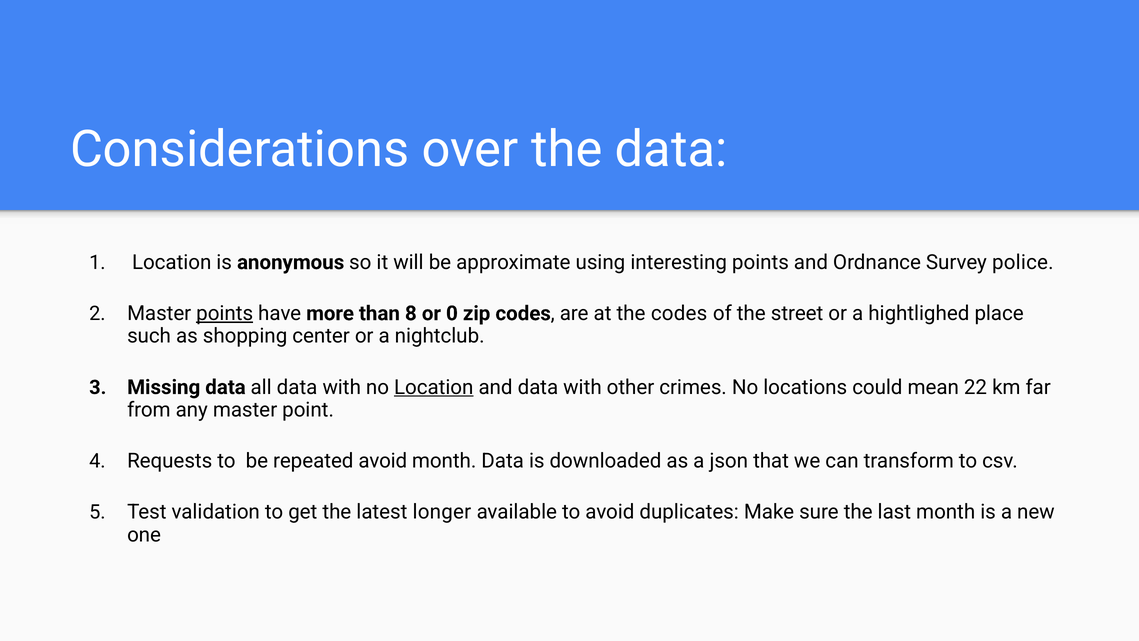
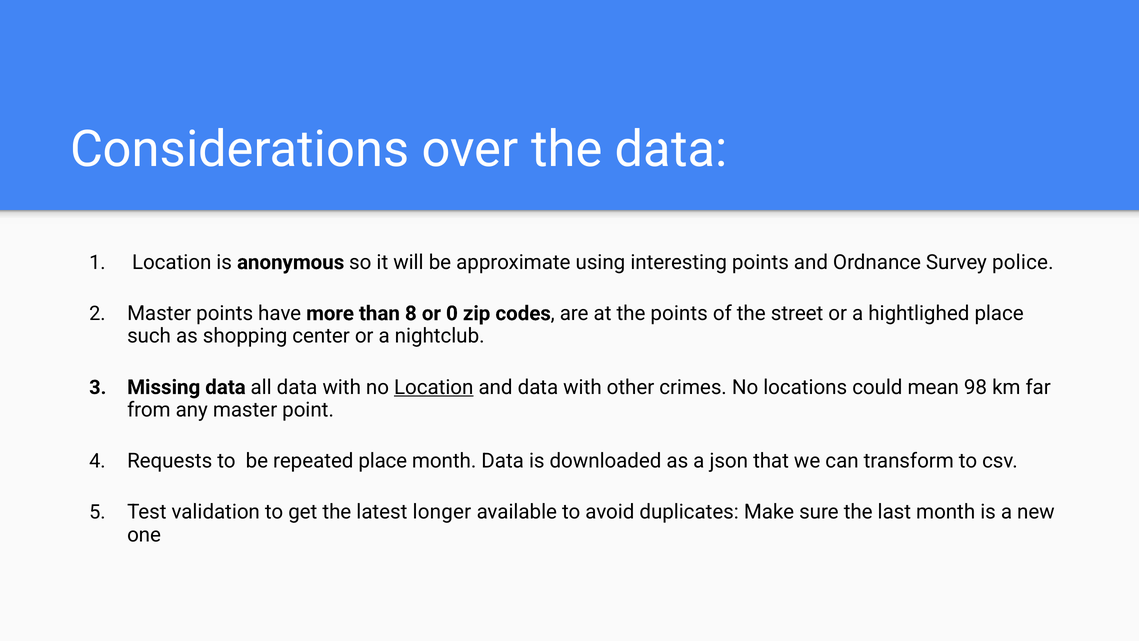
points underline: present -> none (225, 313)
the codes: codes -> points (679, 313)
22: 22 -> 98 (975, 387)
repeated avoid: avoid -> place (383, 461)
